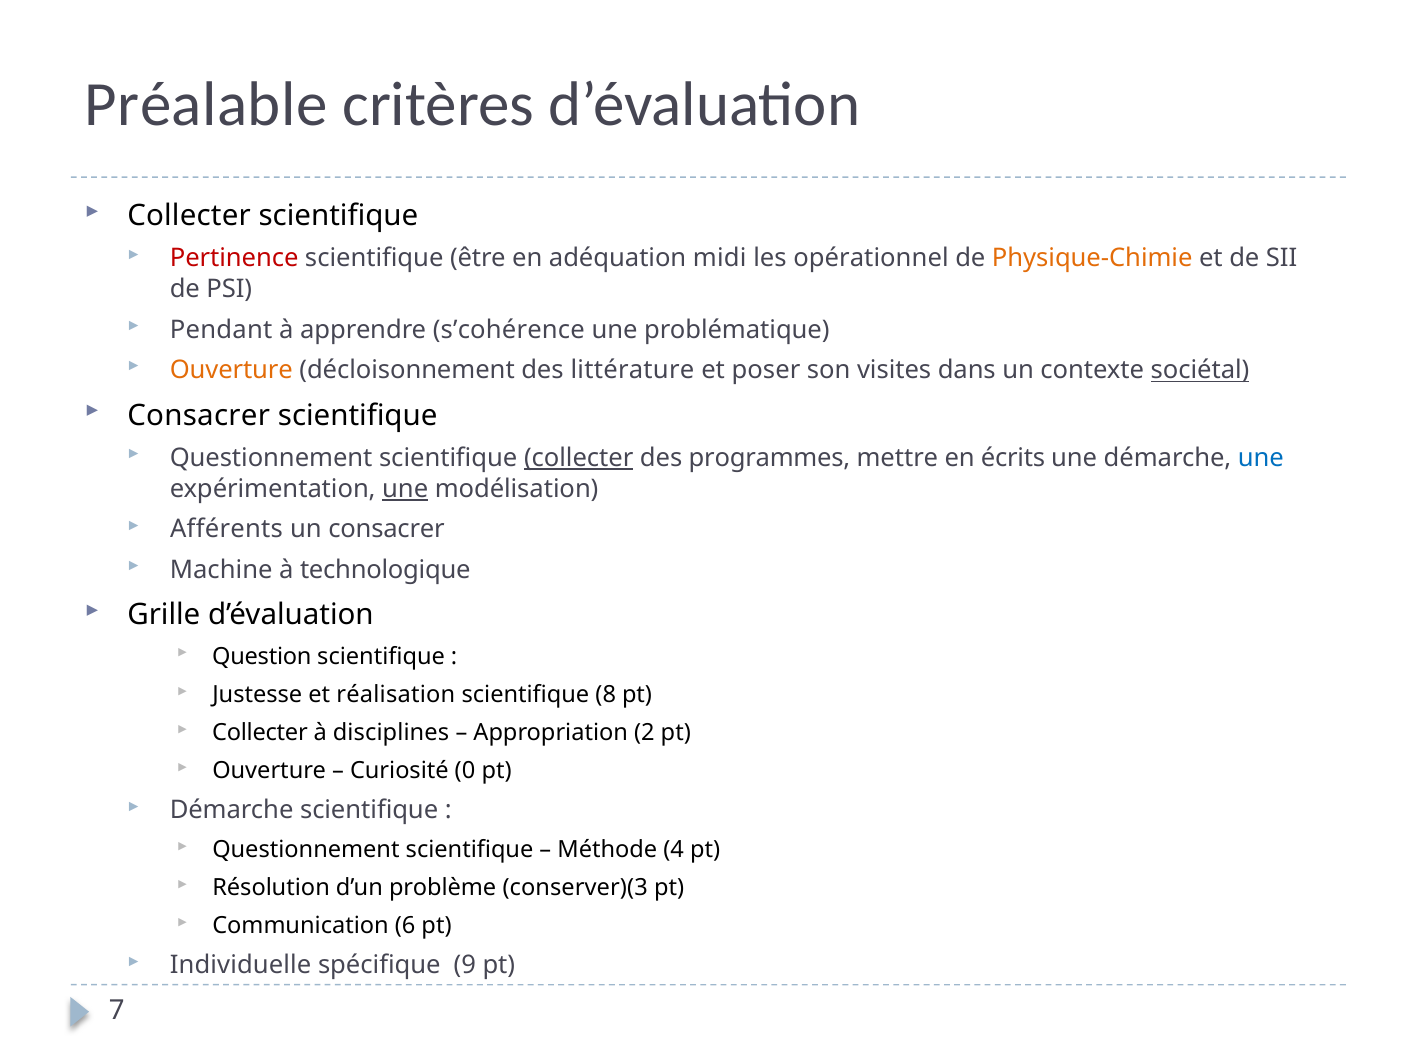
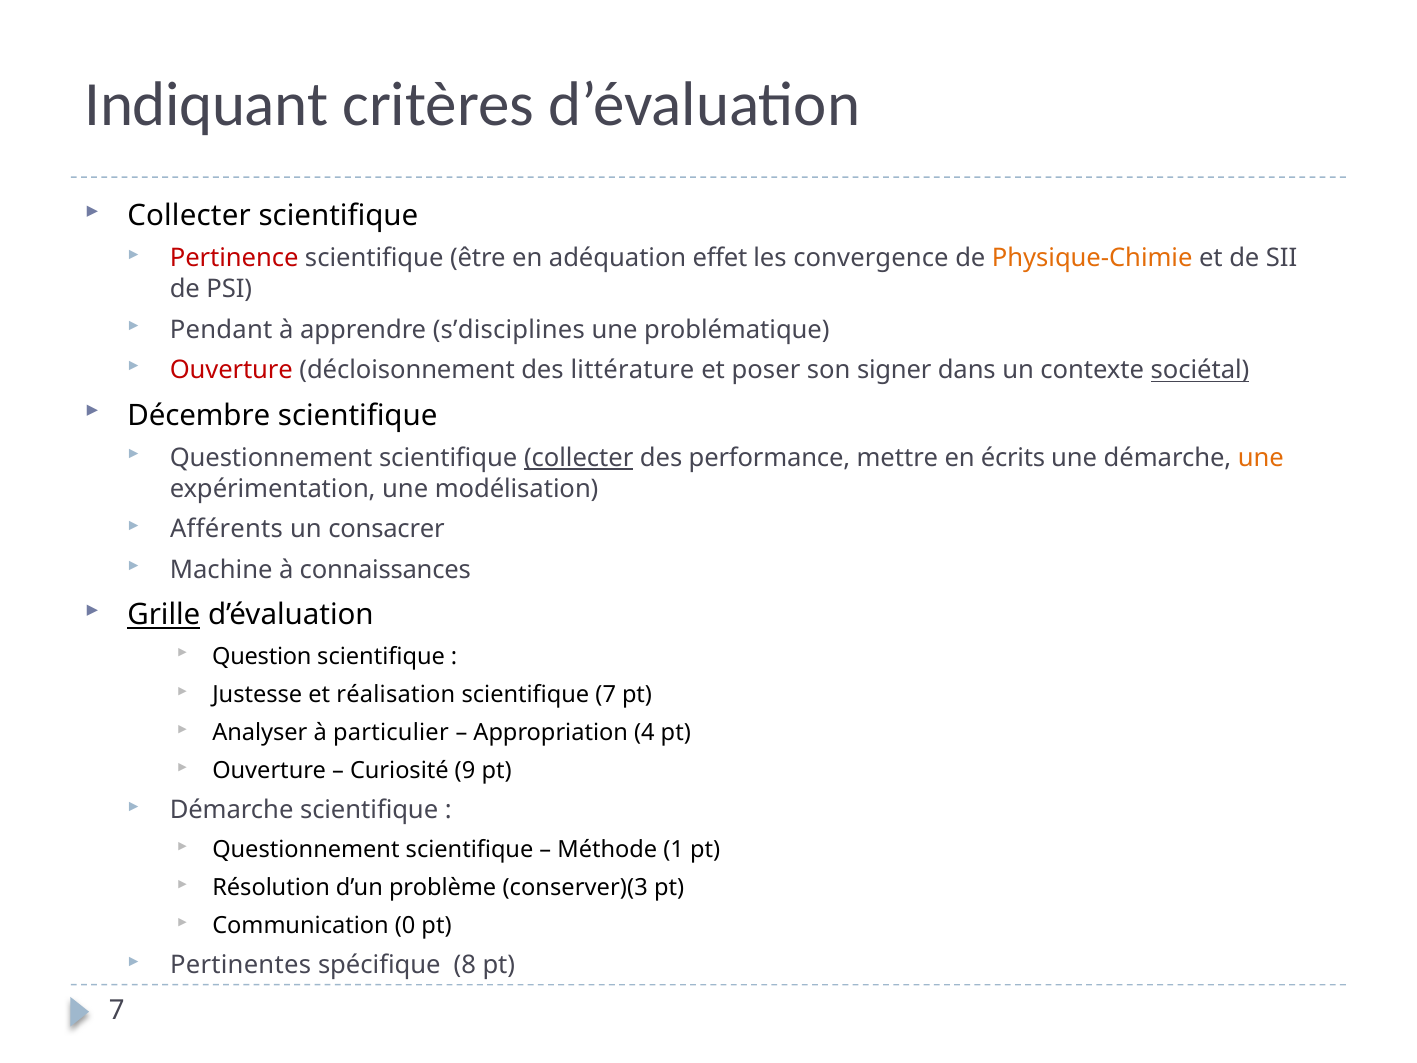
Préalable: Préalable -> Indiquant (207, 105)
midi: midi -> effet (720, 258)
opérationnel: opérationnel -> convergence (871, 258)
s’cohérence: s’cohérence -> s’disciplines (509, 330)
Ouverture colour: orange -> red (231, 370)
visites: visites -> signer (894, 370)
Consacrer: Consacrer -> Décembre (199, 415)
programmes: programmes -> performance (769, 458)
une colour: blue -> orange (1261, 458)
une underline: present -> none (405, 489)
technologique: technologique -> connaissances (385, 570)
Grille underline: none -> present (164, 615)
scientifique 8: 8 -> 7 (606, 694)
Collecter: Collecter -> Analyser (260, 733)
disciplines: disciplines -> particulier (391, 733)
2: 2 -> 4 (644, 733)
0: 0 -> 9 (465, 771)
4: 4 -> 1 (674, 849)
6: 6 -> 0 (405, 926)
Individuelle: Individuelle -> Pertinentes (241, 965)
9: 9 -> 8 (465, 965)
